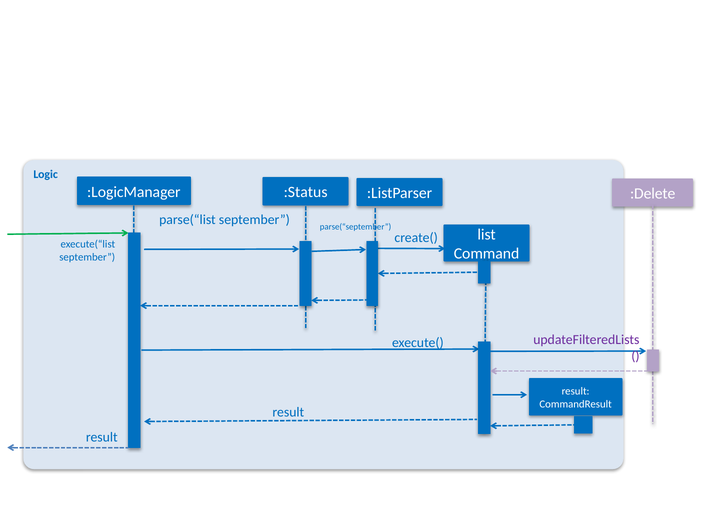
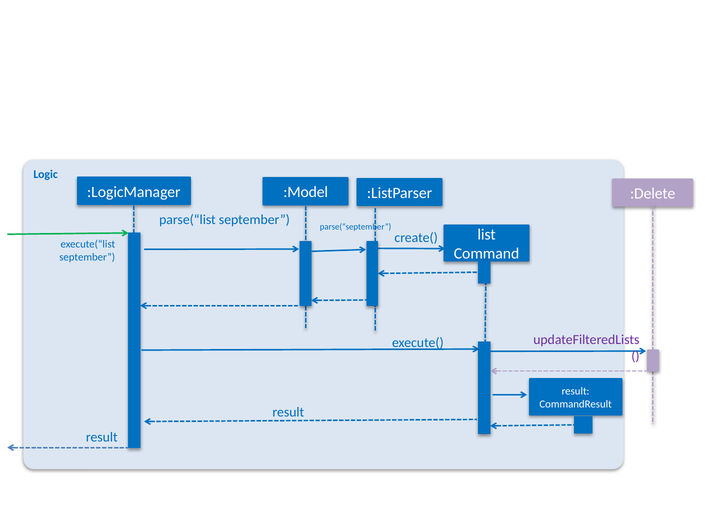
:Status: :Status -> :Model (306, 192)
